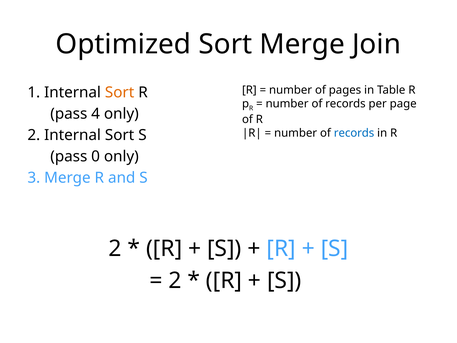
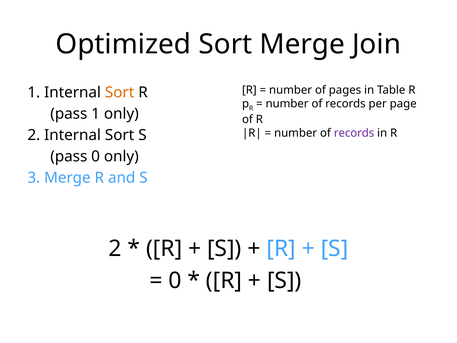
pass 4: 4 -> 1 (96, 114)
records colour: blue -> purple (354, 133)
2: 2 -> 0 (175, 280)
